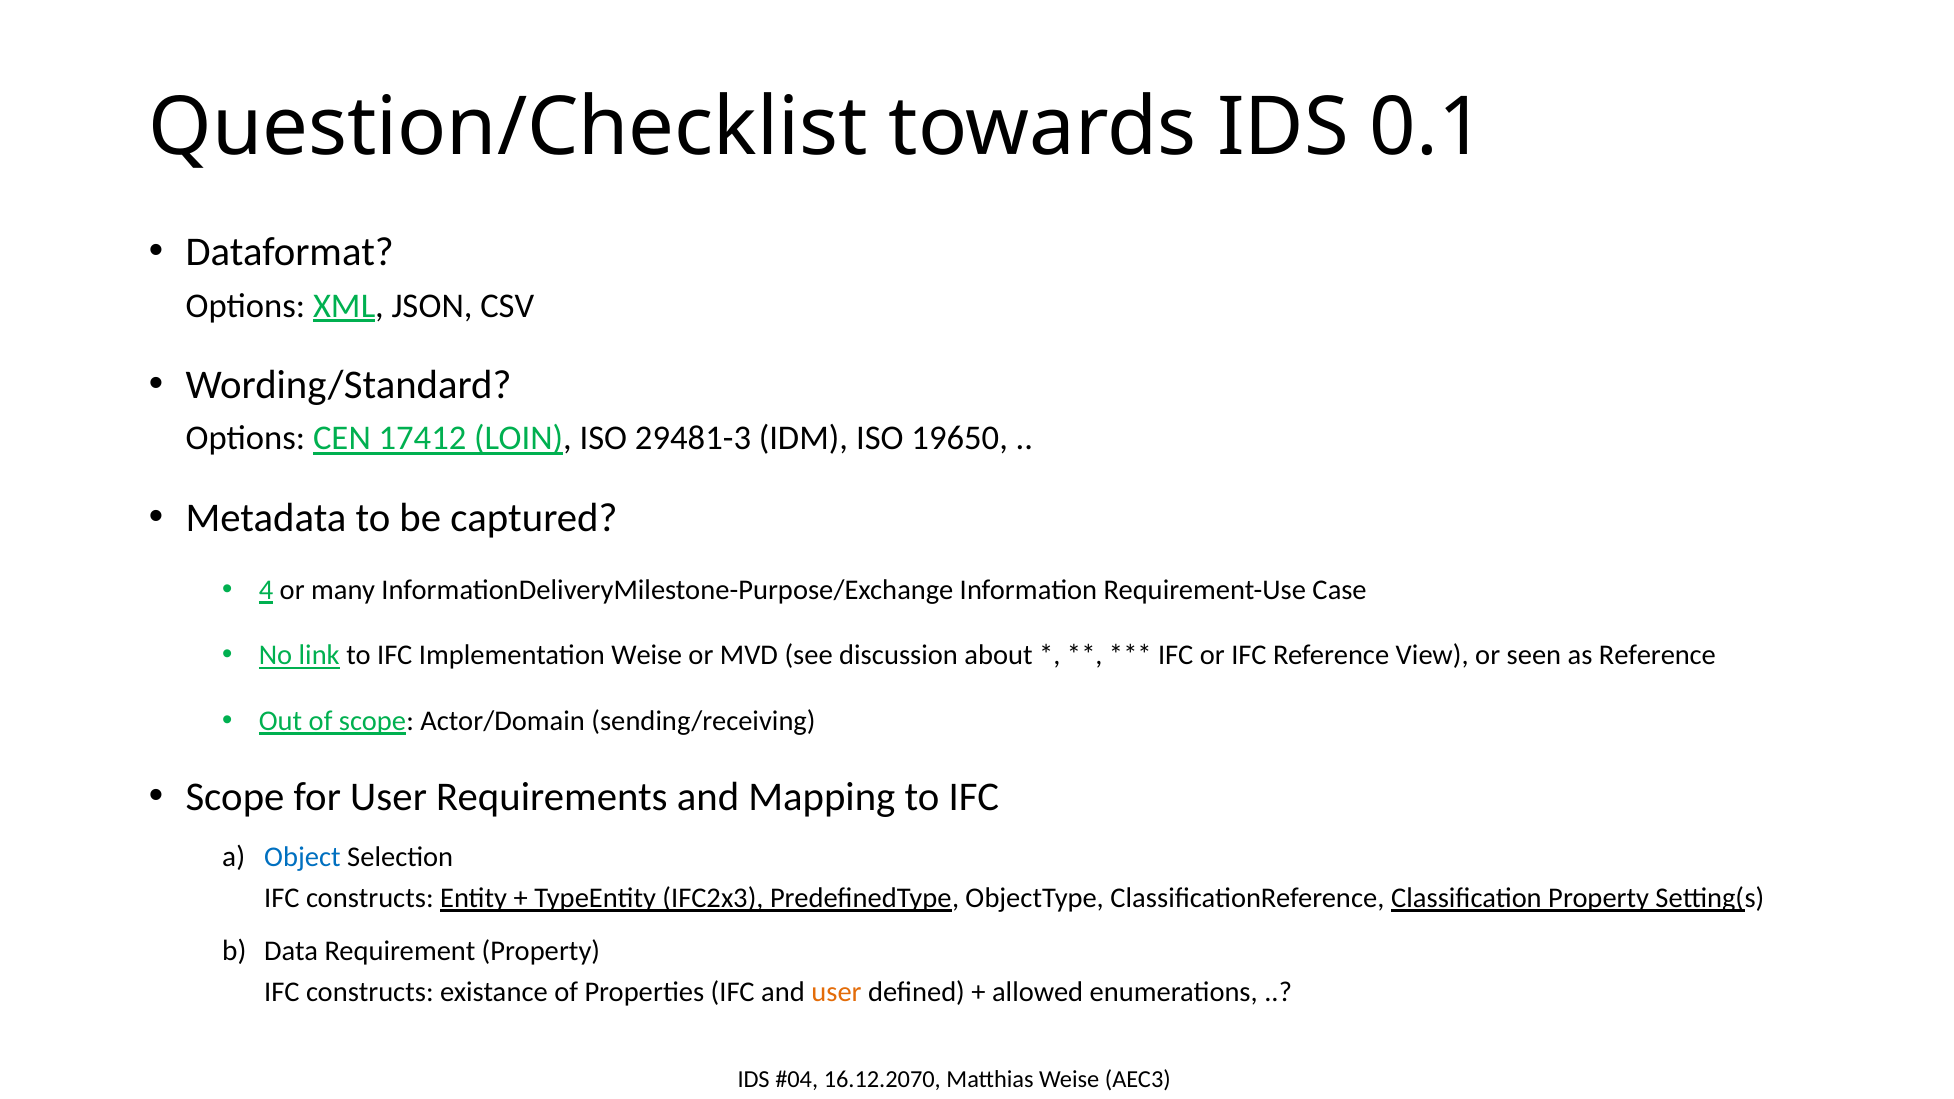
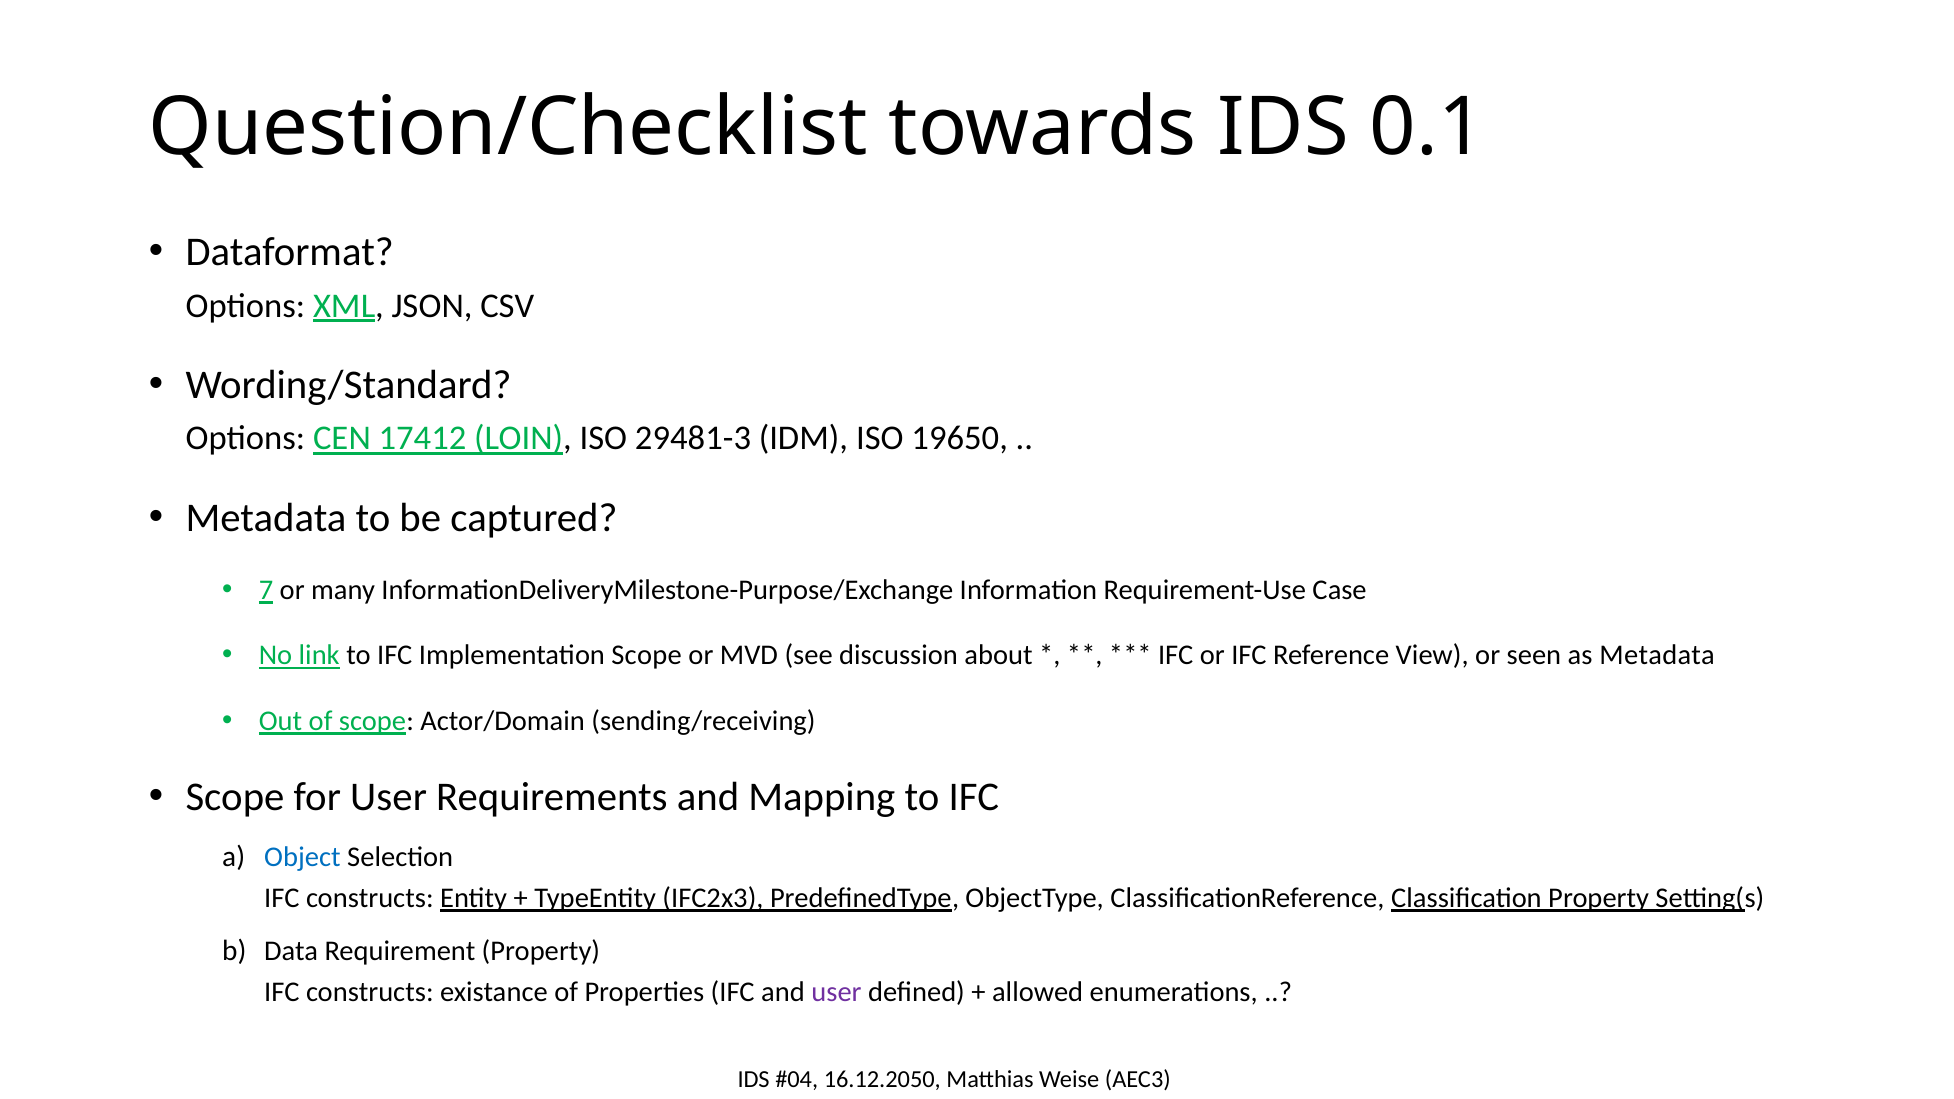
4: 4 -> 7 (266, 590)
Implementation Weise: Weise -> Scope (647, 656)
as Reference: Reference -> Metadata (1657, 656)
user colour: orange -> purple (836, 993)
16.12.2070: 16.12.2070 -> 16.12.2050 (882, 1079)
